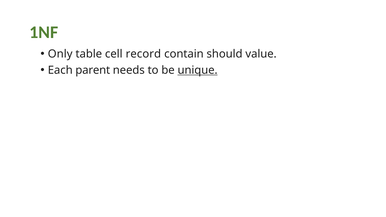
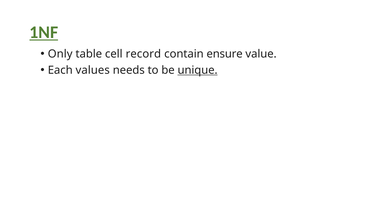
1NF underline: none -> present (44, 32)
should: should -> ensure (225, 54)
parent: parent -> values (93, 70)
